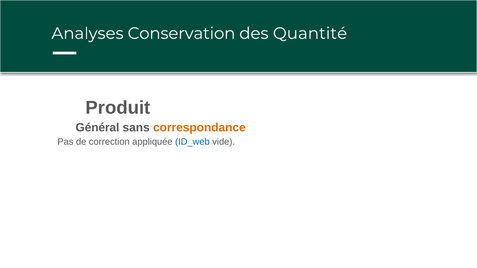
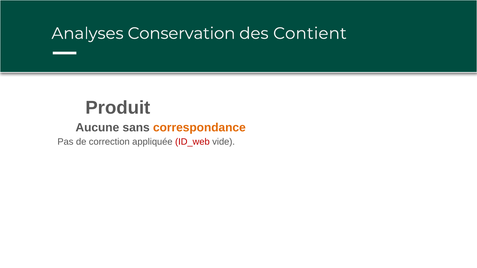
Quantité: Quantité -> Contient (310, 33)
Général: Général -> Aucune (97, 128)
ID_web colour: blue -> red (192, 142)
